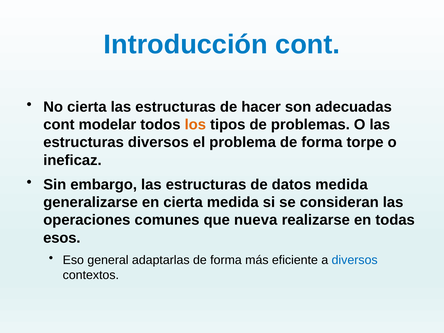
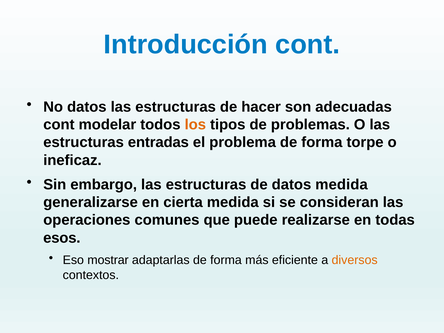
No cierta: cierta -> datos (87, 107)
estructuras diversos: diversos -> entradas (158, 142)
nueva: nueva -> puede (256, 220)
general: general -> mostrar (108, 260)
diversos colour: blue -> orange (355, 260)
